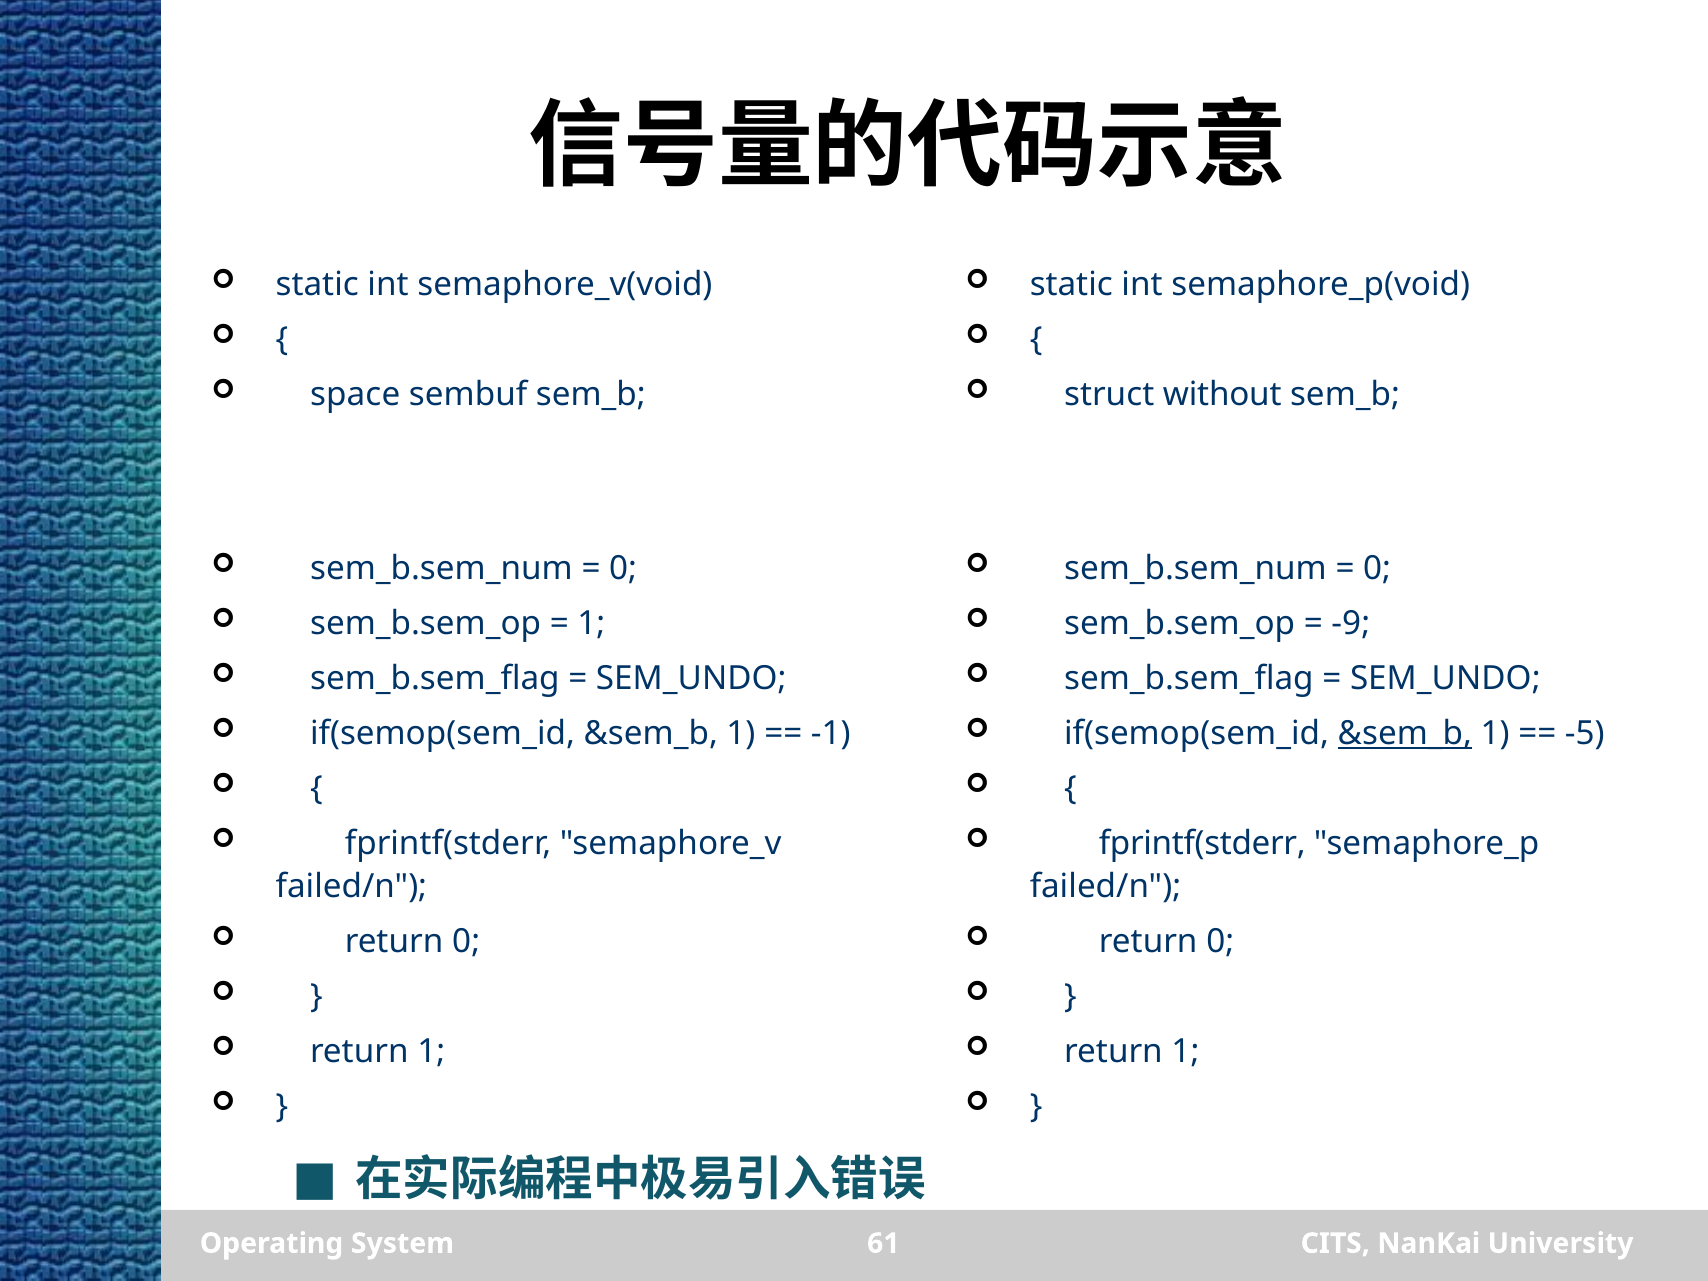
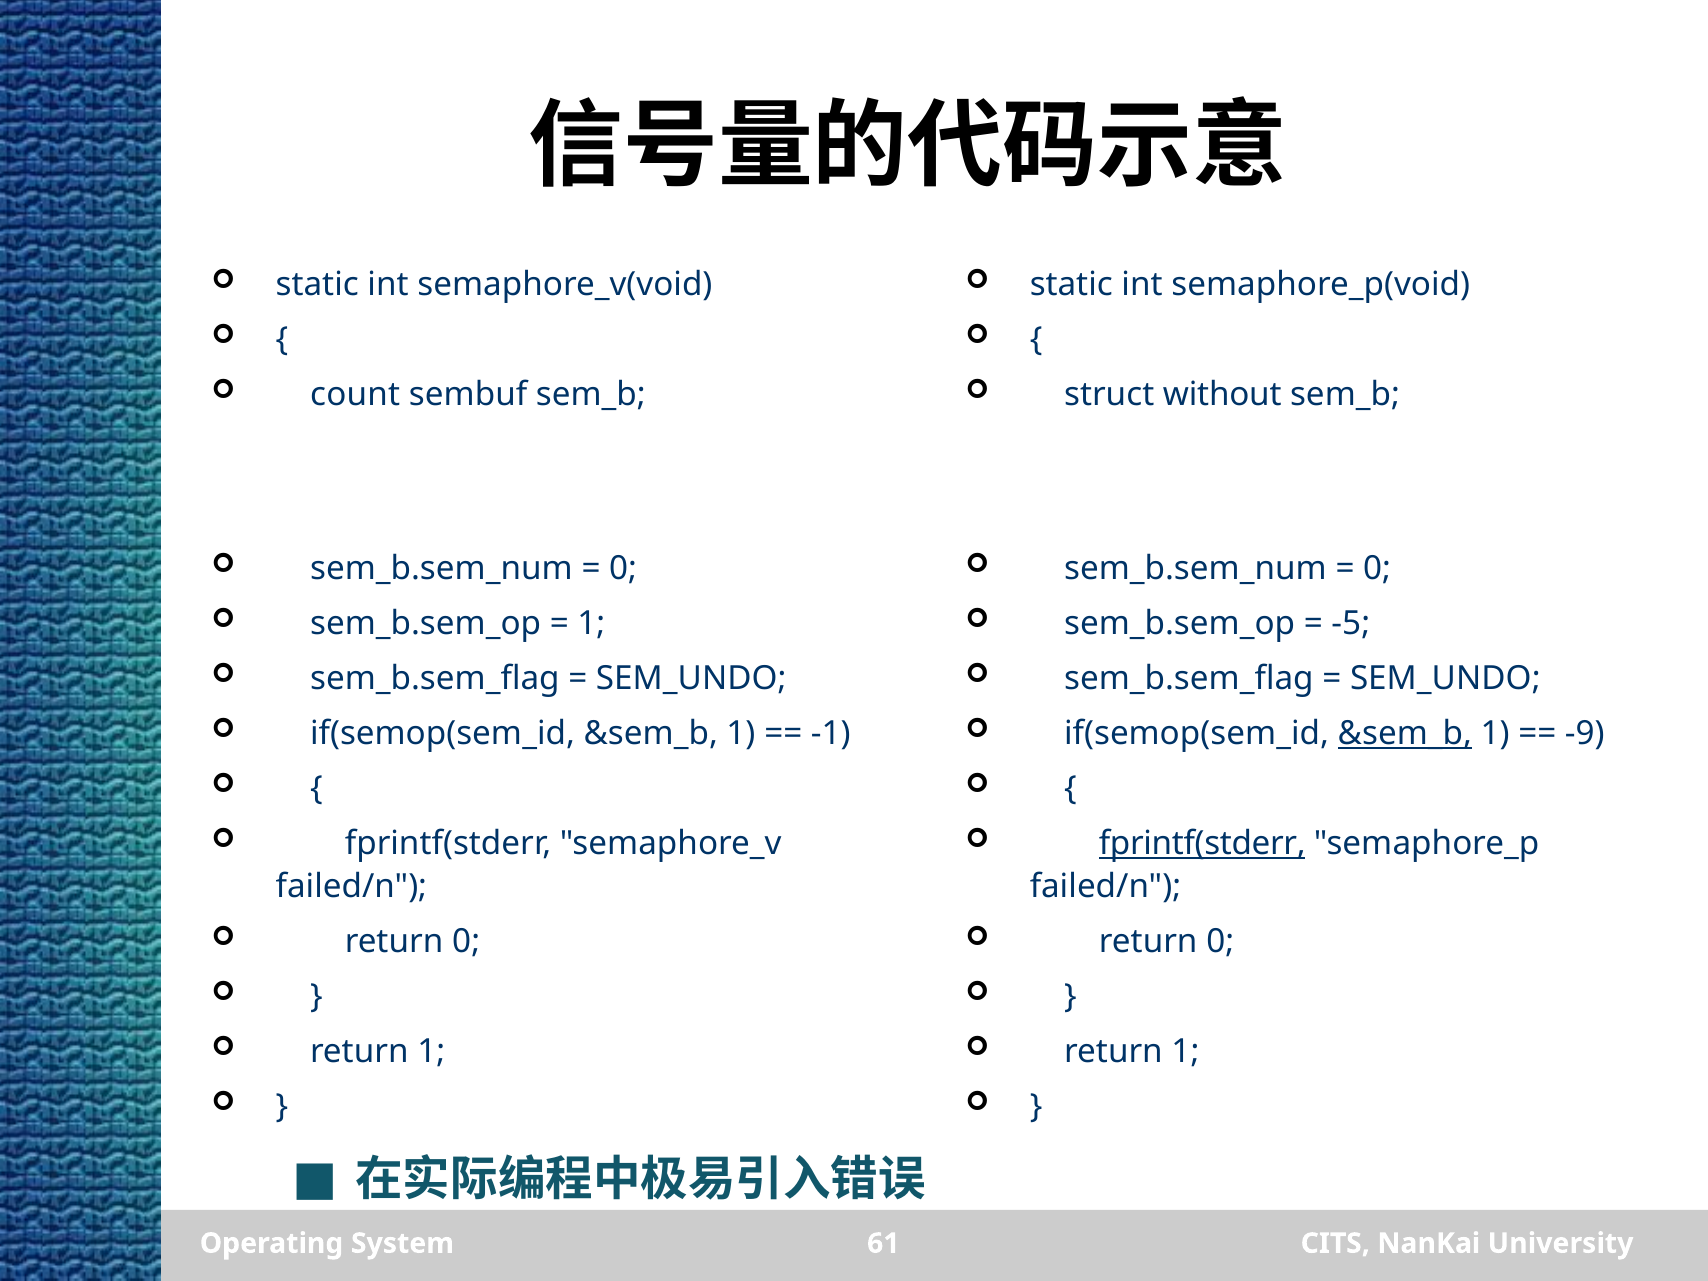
space: space -> count (355, 394)
-9: -9 -> -5 (1351, 624)
-5: -5 -> -9 (1585, 734)
fprintf(stderr underline: none -> present (1202, 844)
